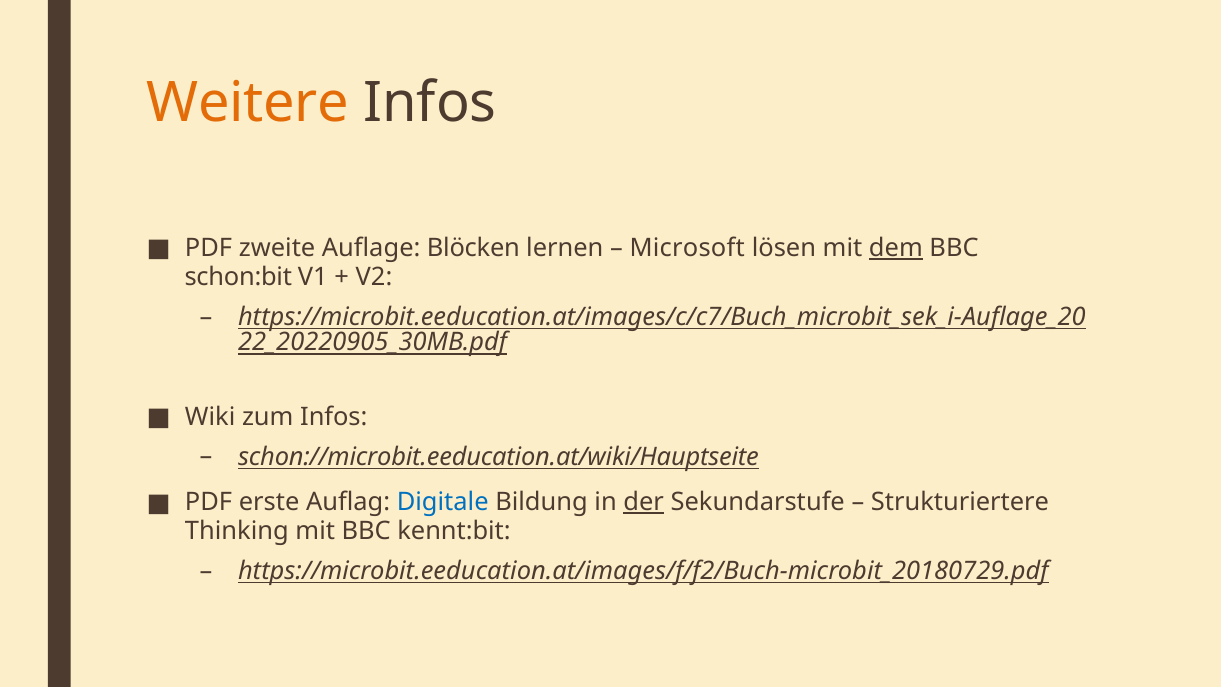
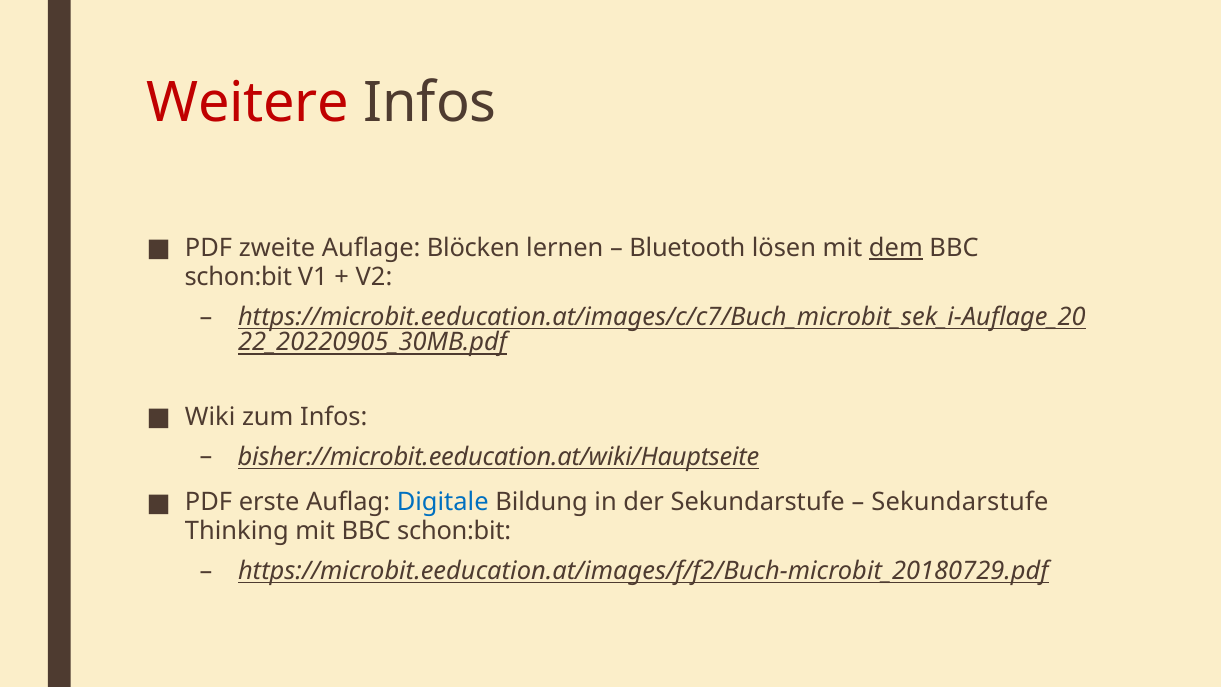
Weitere colour: orange -> red (248, 103)
Microsoft: Microsoft -> Bluetooth (687, 248)
schon://microbit.eeducation.at/wiki/Hauptseite: schon://microbit.eeducation.at/wiki/Hauptseite -> bisher://microbit.eeducation.at/wiki/Hauptseite (499, 457)
der underline: present -> none (644, 502)
Strukturiertere: Strukturiertere -> Sekundarstufe (960, 502)
mit BBC kennt:bit: kennt:bit -> schon:bit (454, 531)
